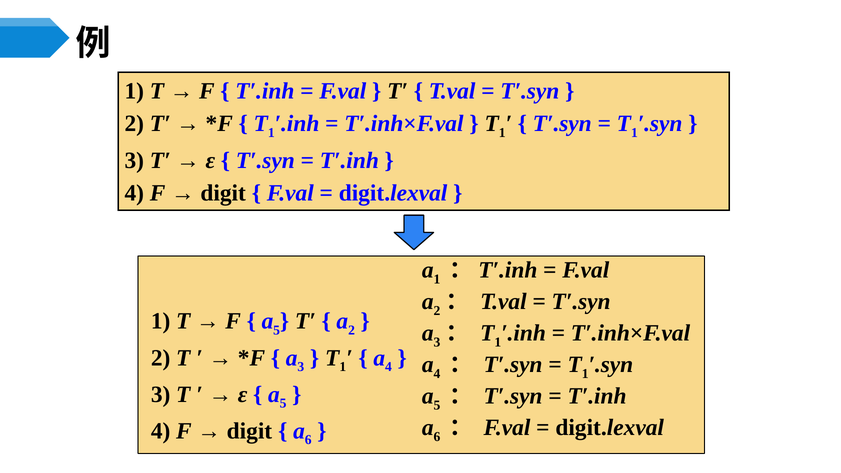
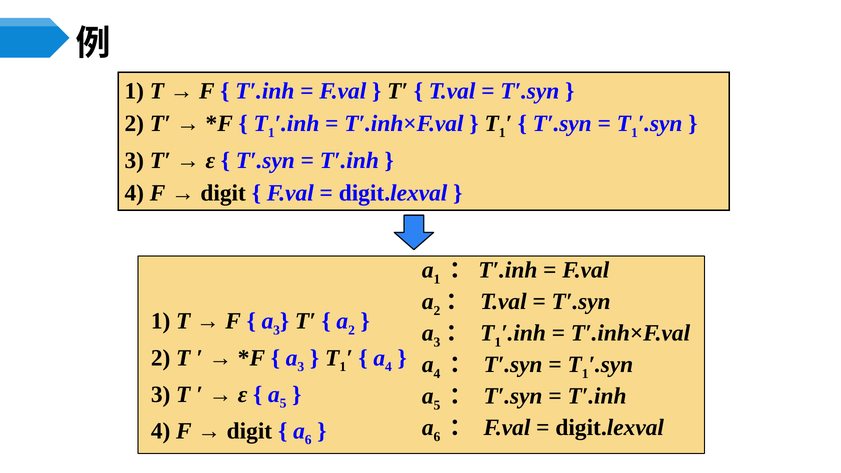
5: 5 -> 3 (277, 330)
